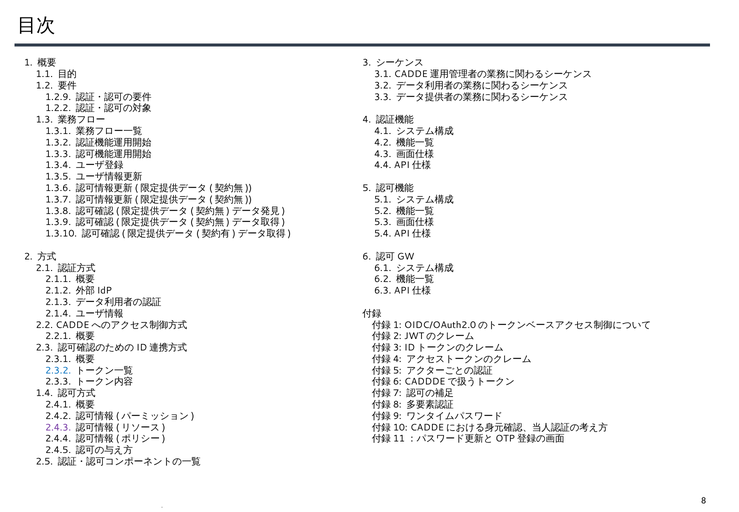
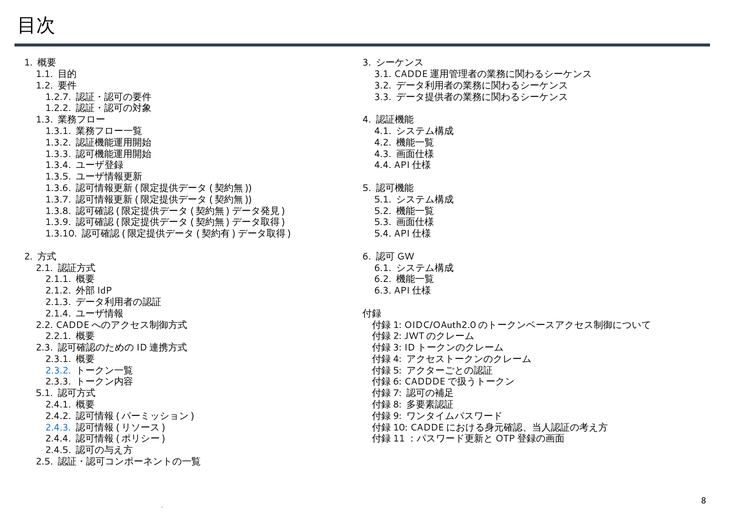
1.2.9: 1.2.9 -> 1.2.7 (58, 97)
1.4: 1.4 -> 5.1 (44, 393)
2.4.3 colour: purple -> blue (58, 427)
